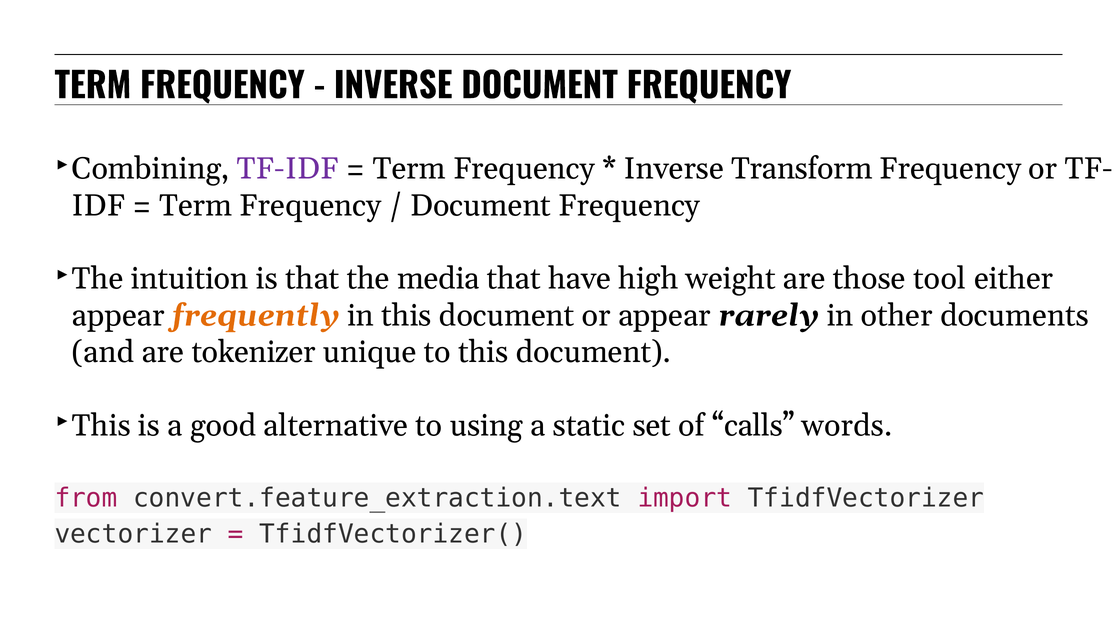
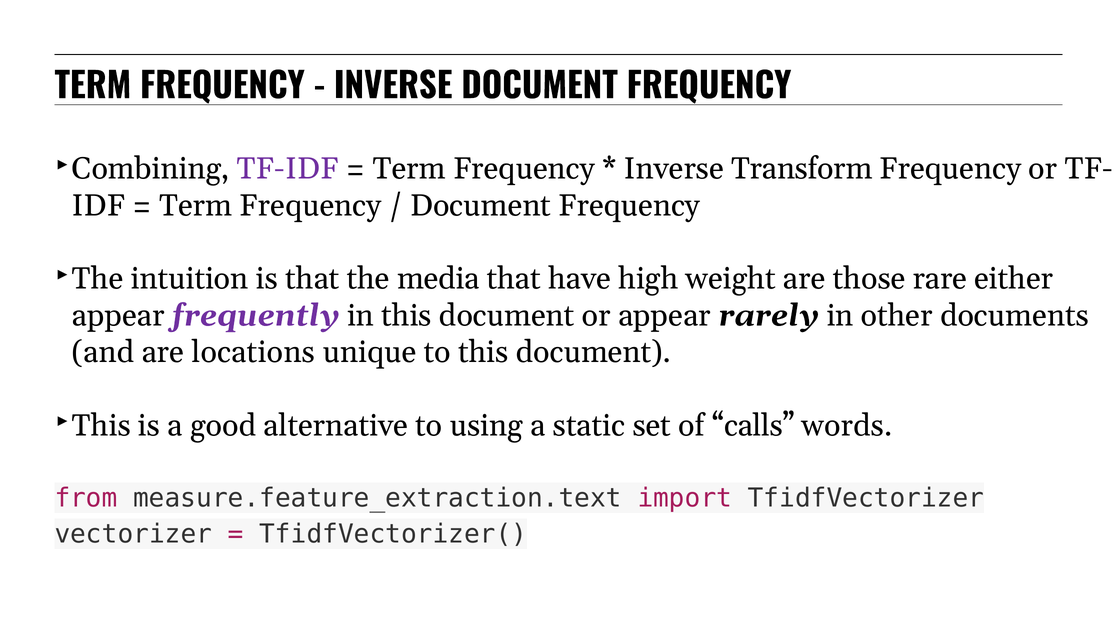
tool: tool -> rare (940, 279)
frequently colour: orange -> purple (256, 316)
tokenizer: tokenizer -> locations (253, 352)
convert.feature_extraction.text: convert.feature_extraction.text -> measure.feature_extraction.text (377, 498)
